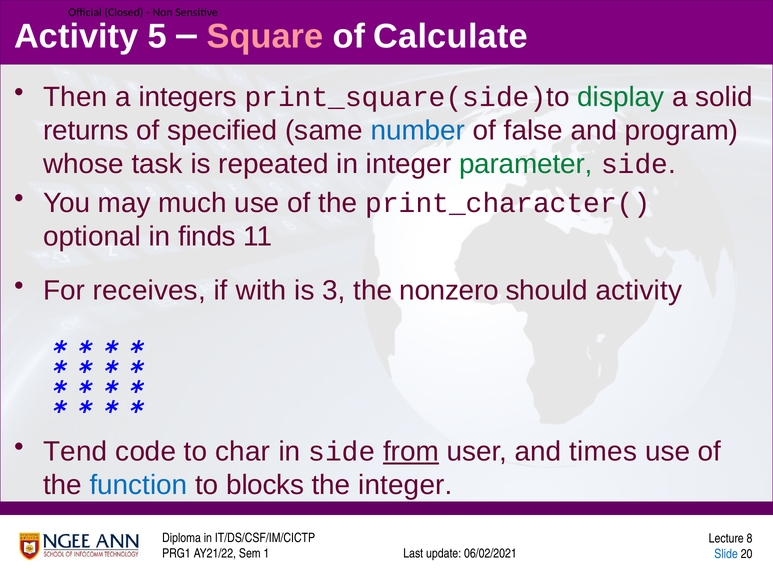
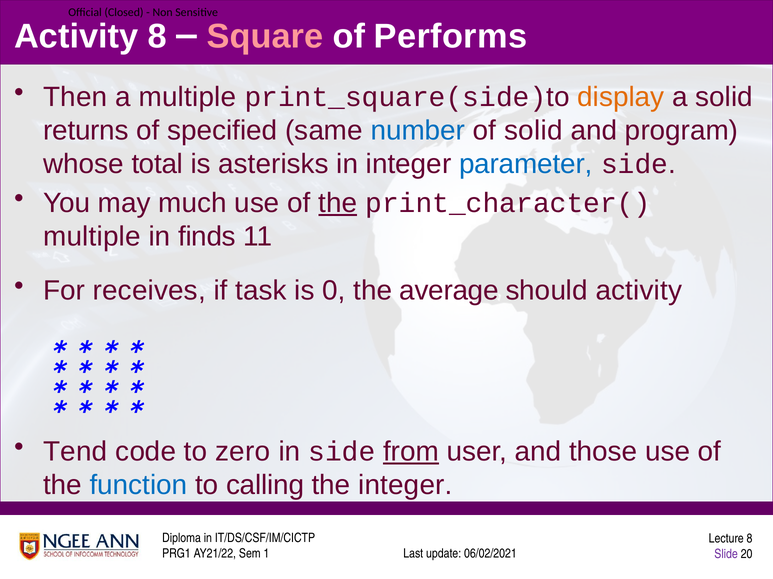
Activity 5: 5 -> 8 (157, 37)
Calculate: Calculate -> Performs (451, 37)
a integers: integers -> multiple (188, 97)
display colour: green -> orange (621, 97)
of false: false -> solid (533, 131)
task: task -> total (157, 164)
repeated: repeated -> asterisks (274, 164)
parameter colour: green -> blue (526, 164)
the underline: none -> present (338, 203)
optional: optional -> multiple (92, 237)
with: with -> task (261, 291)
3: 3 -> 0 (334, 291)
nonzero: nonzero -> average (449, 291)
char: char -> zero (243, 452)
times: times -> those (603, 452)
blocks: blocks -> calling (265, 486)
Slide colour: blue -> purple (726, 555)
